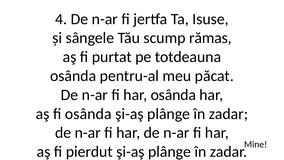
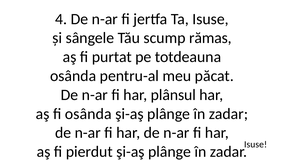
har osânda: osânda -> plânsul (173, 95)
Mine: Mine -> Isuse (256, 144)
